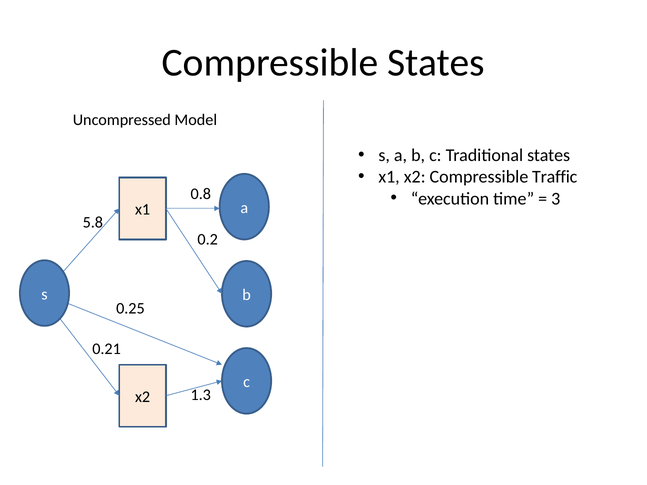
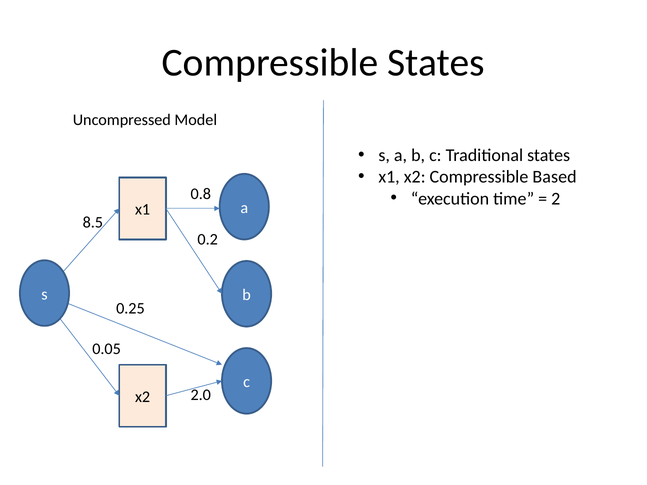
Traffic: Traffic -> Based (555, 177)
3: 3 -> 2 (556, 199)
5.8: 5.8 -> 8.5 (93, 223)
0.21: 0.21 -> 0.05 (107, 349)
1.3: 1.3 -> 2.0 (201, 395)
